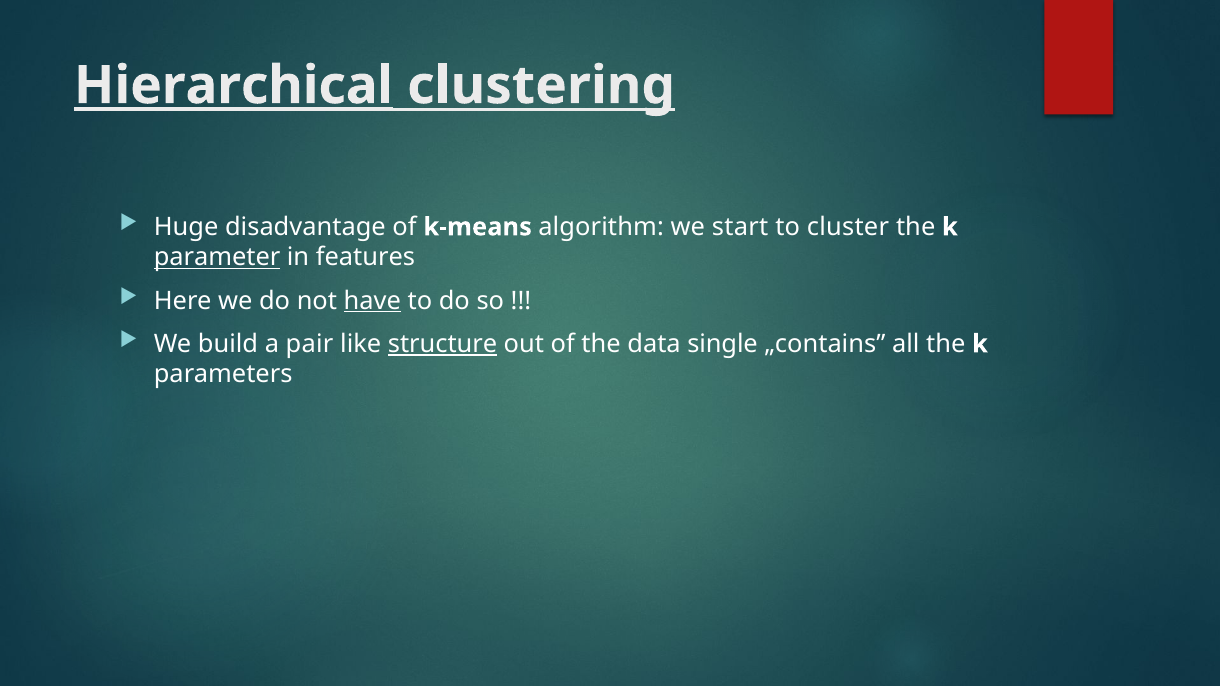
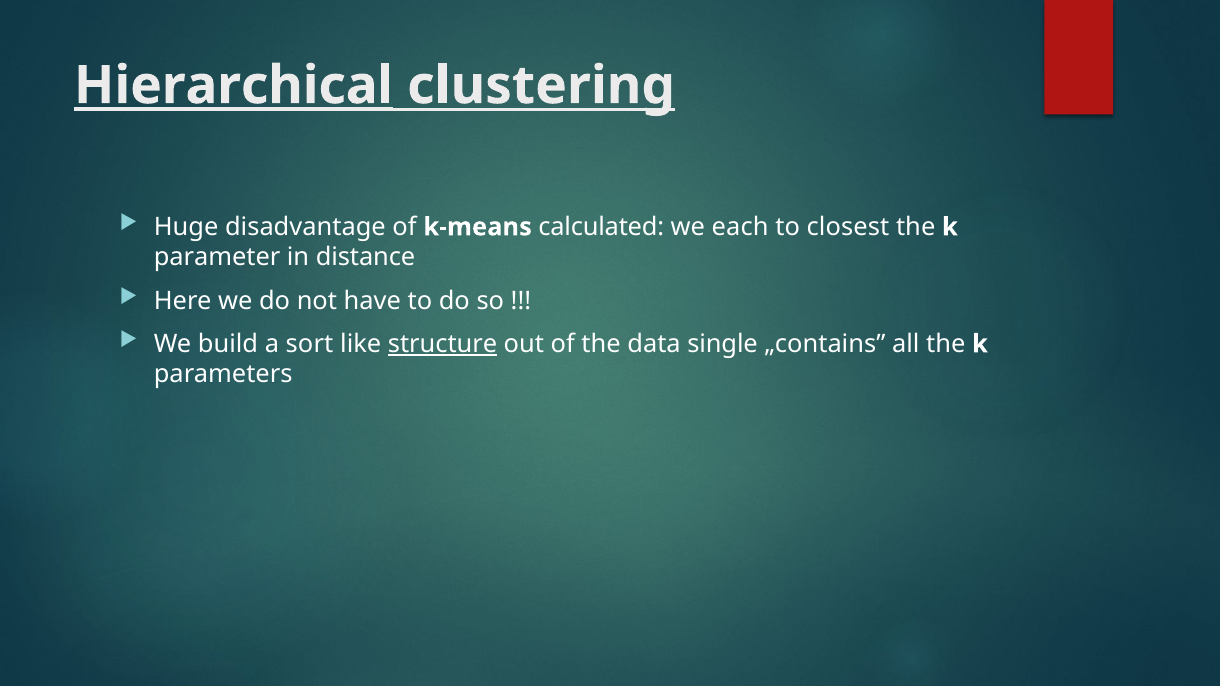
algorithm: algorithm -> calculated (601, 227)
start: start -> each (740, 227)
cluster: cluster -> closest (848, 227)
parameter underline: present -> none (217, 258)
features: features -> distance (366, 258)
have underline: present -> none (372, 301)
pair: pair -> sort (309, 344)
